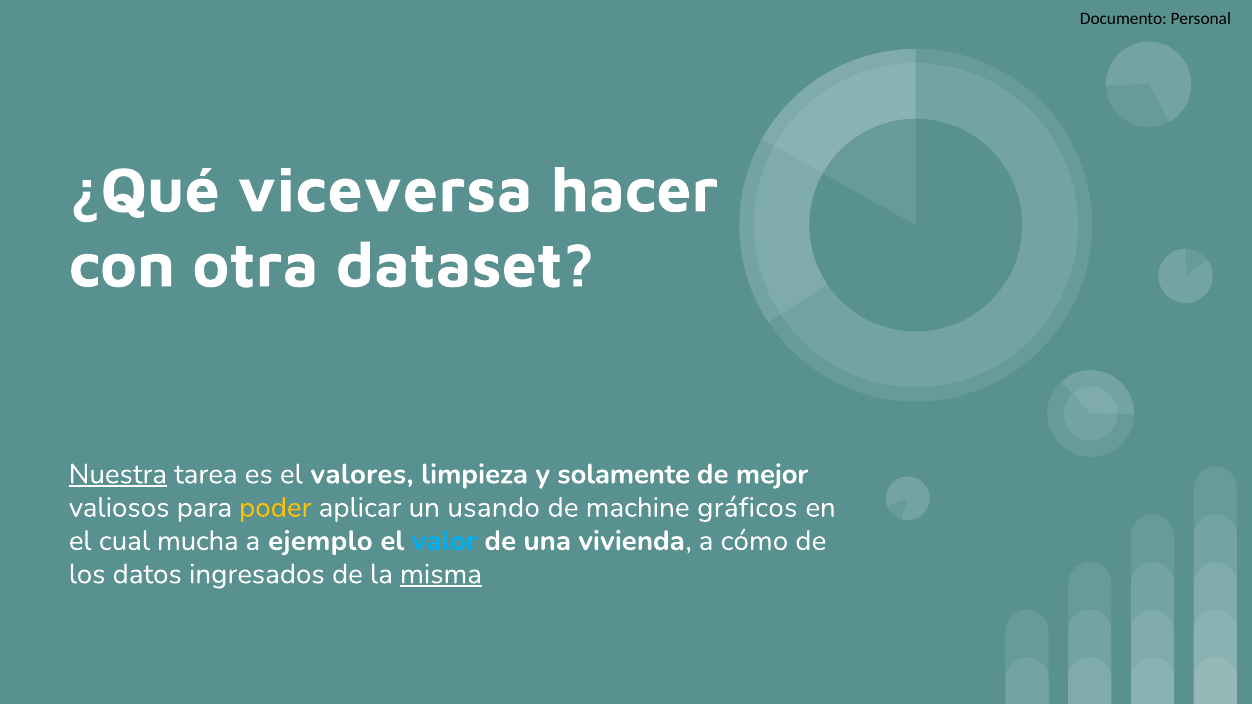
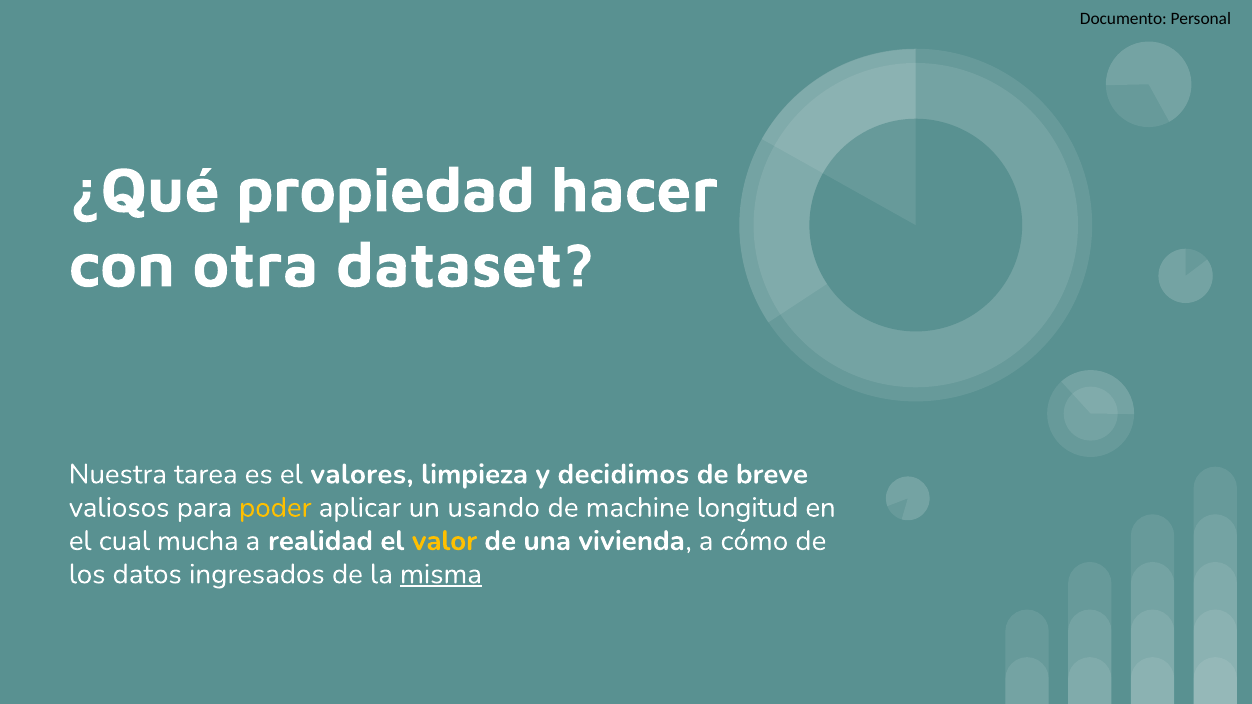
viceversa: viceversa -> propiedad (386, 191)
Nuestra underline: present -> none (118, 474)
solamente: solamente -> decidimos (623, 474)
mejor: mejor -> breve (772, 474)
gráficos: gráficos -> longitud (748, 508)
ejemplo: ejemplo -> realidad (321, 541)
valor colour: light blue -> yellow (444, 541)
